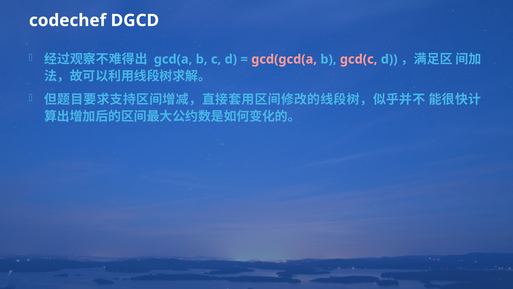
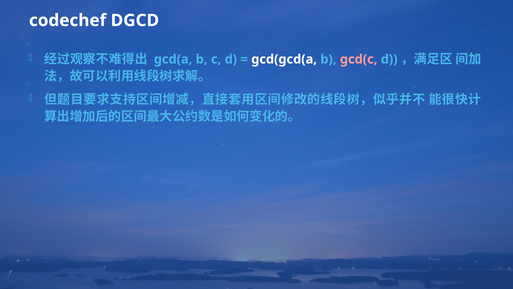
gcd(gcd(a colour: pink -> white (284, 59)
